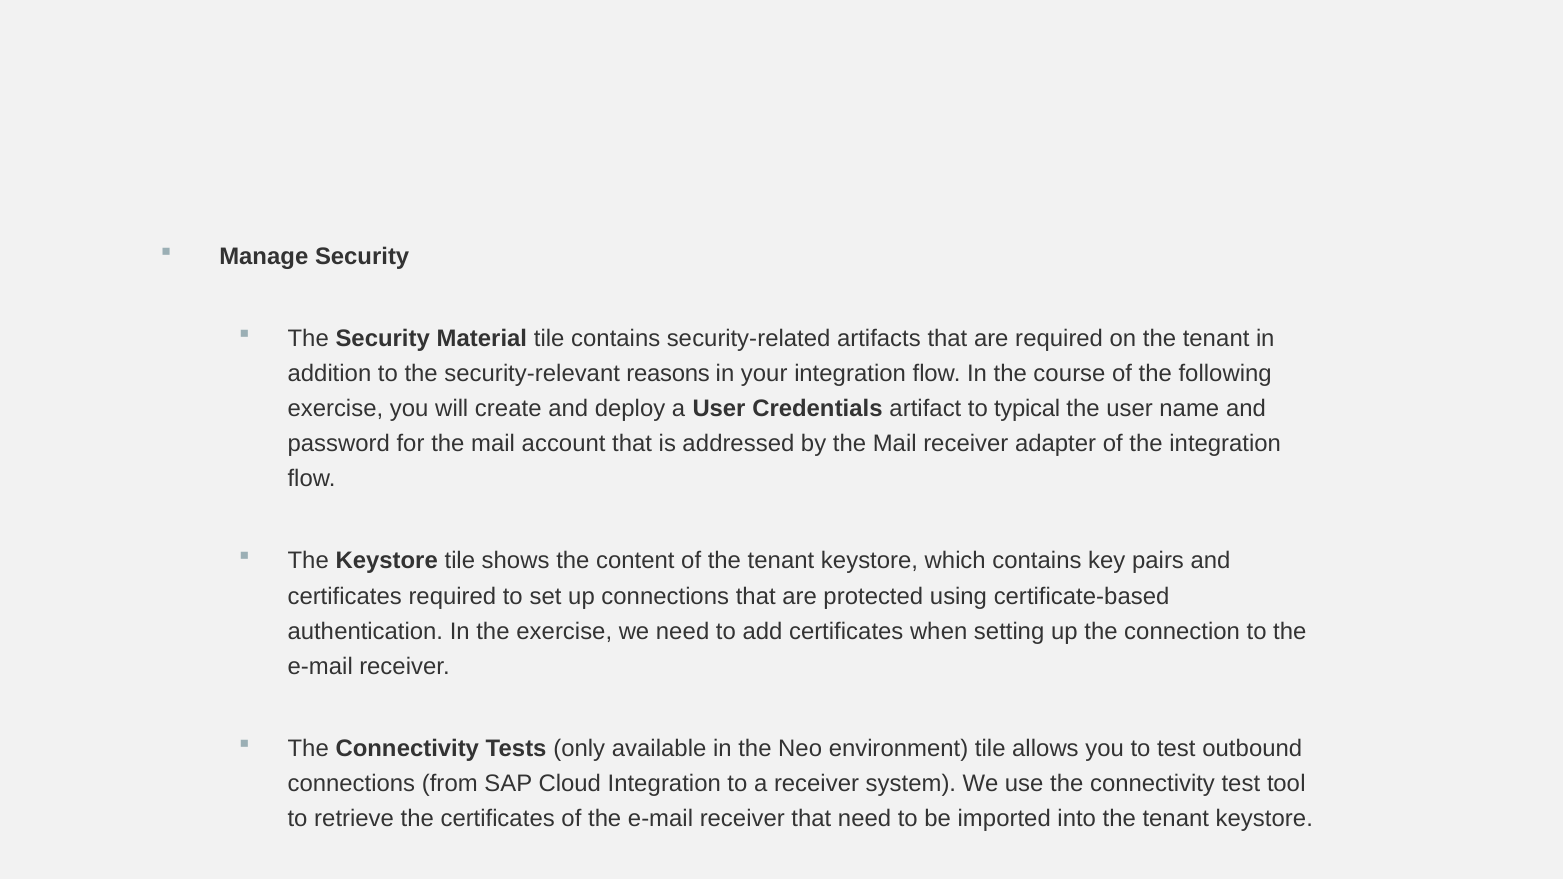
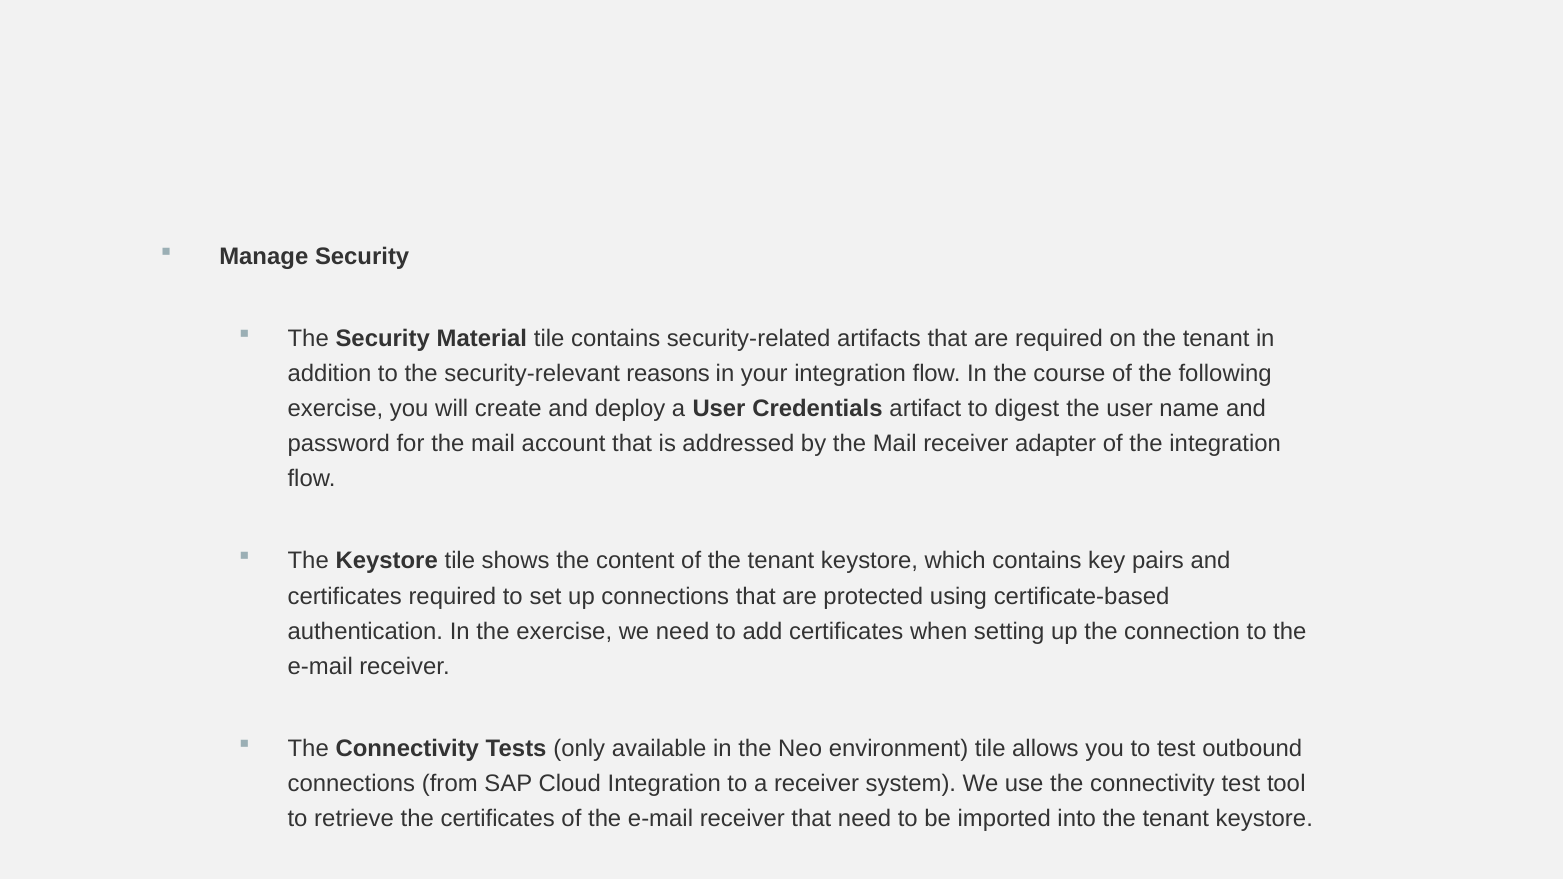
typical: typical -> digest (1027, 409)
